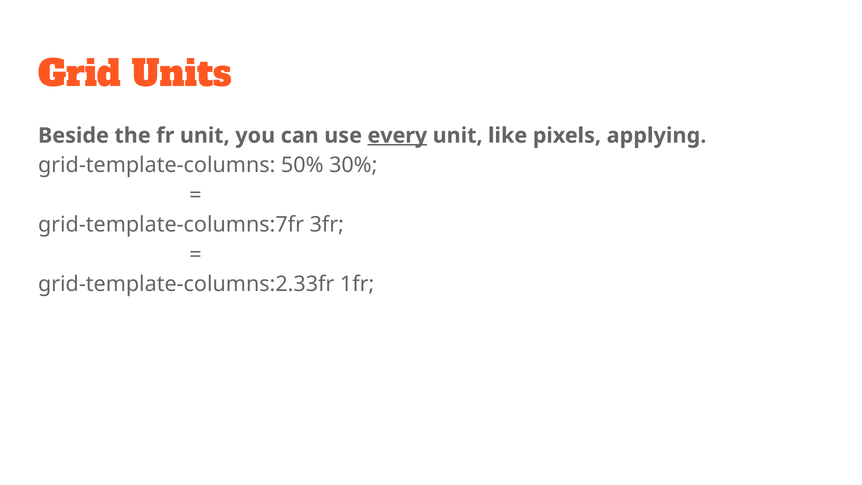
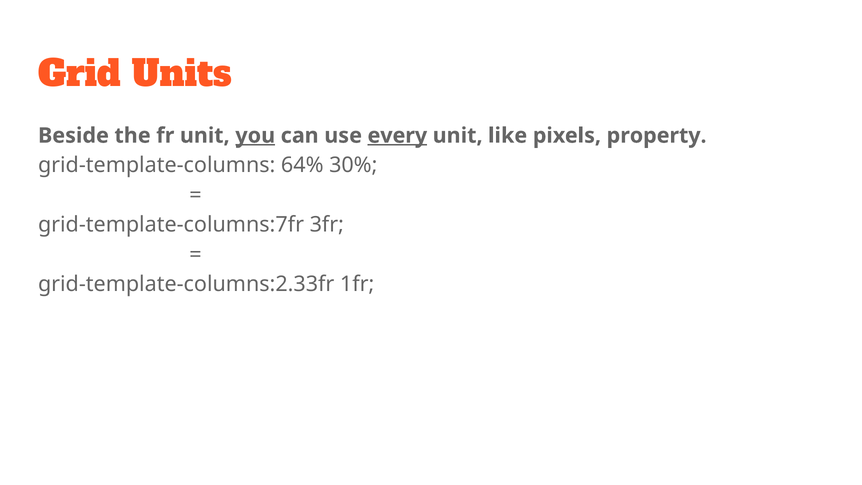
you underline: none -> present (255, 136)
applying: applying -> property (657, 136)
50%: 50% -> 64% (302, 165)
